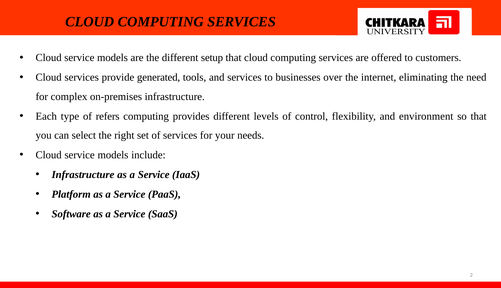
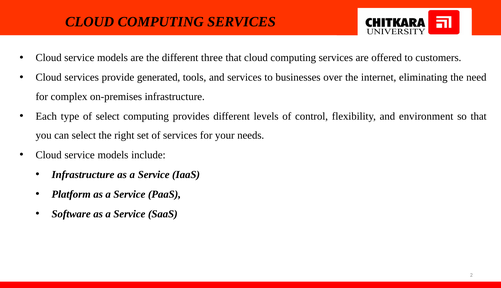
setup: setup -> three (212, 58)
of refers: refers -> select (108, 116)
